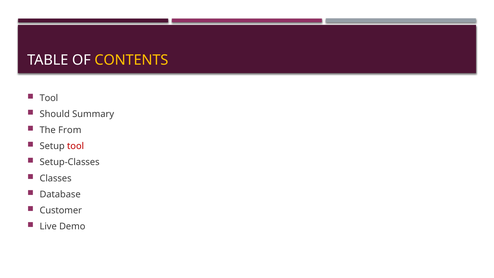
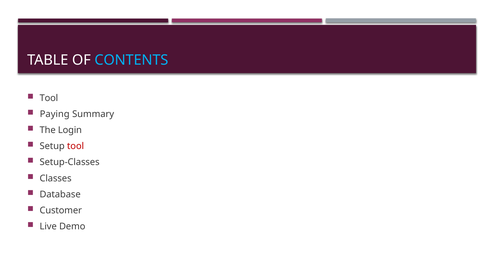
CONTENTS colour: yellow -> light blue (131, 60)
Should: Should -> Paying (55, 114)
From: From -> Login (70, 130)
